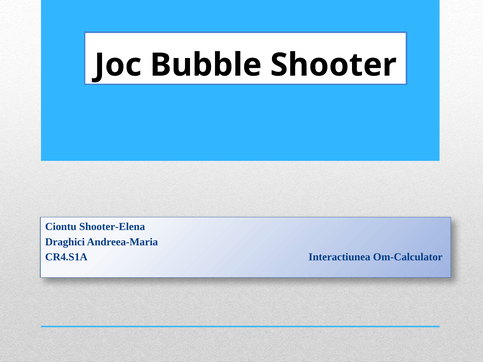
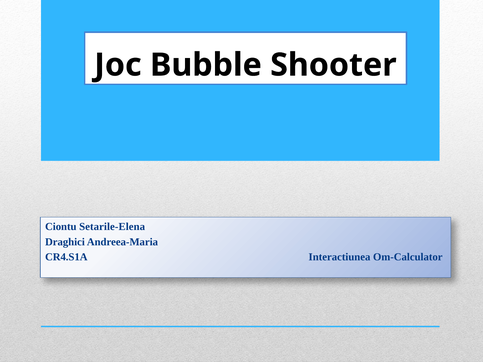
Shooter-Elena: Shooter-Elena -> Setarile-Elena (112, 227)
